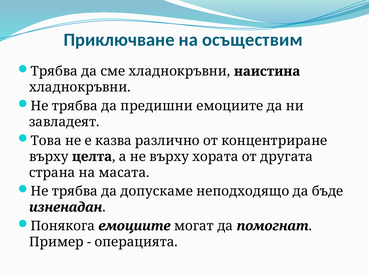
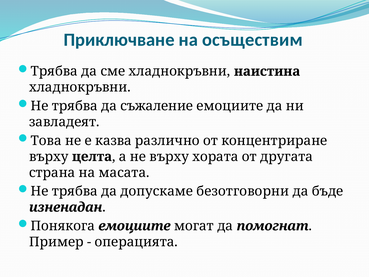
предишни: предишни -> съжаление (157, 106)
неподходящо: неподходящо -> безотговорни (243, 191)
